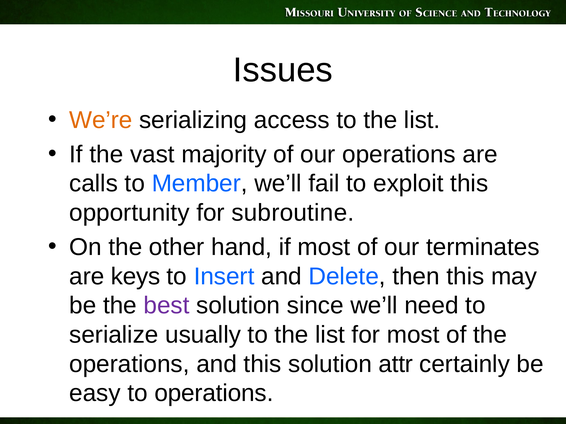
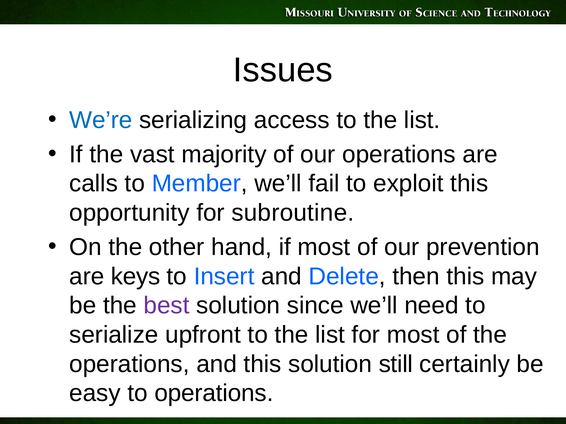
We’re colour: orange -> blue (101, 120)
terminates: terminates -> prevention (483, 247)
usually: usually -> upfront (203, 335)
attr: attr -> still (396, 364)
